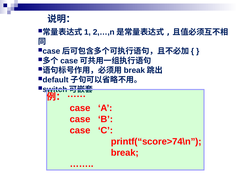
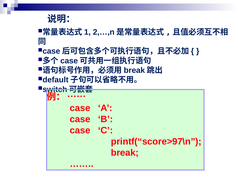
printf(“score>74\n: printf(“score>74\n -> printf(“score>97\n (156, 141)
